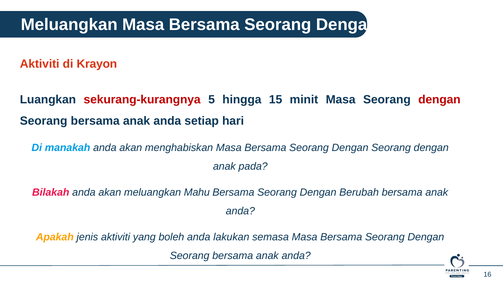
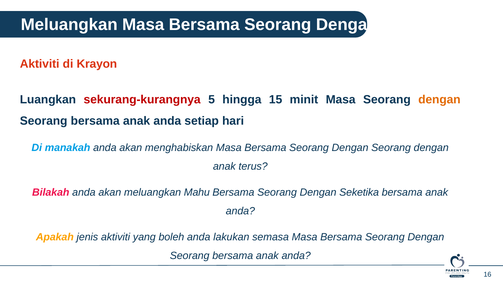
dengan colour: red -> orange (439, 100)
pada: pada -> terus (253, 166)
Berubah: Berubah -> Seketika (359, 192)
